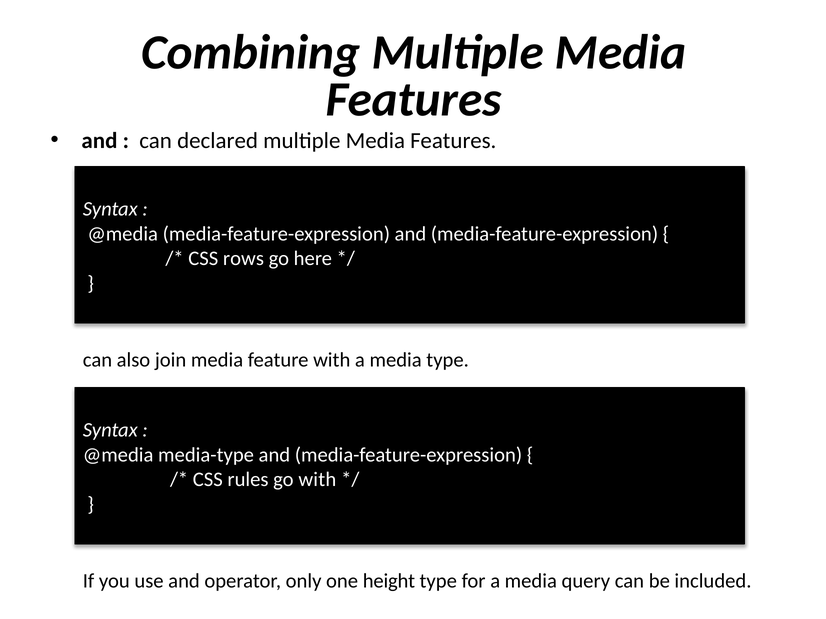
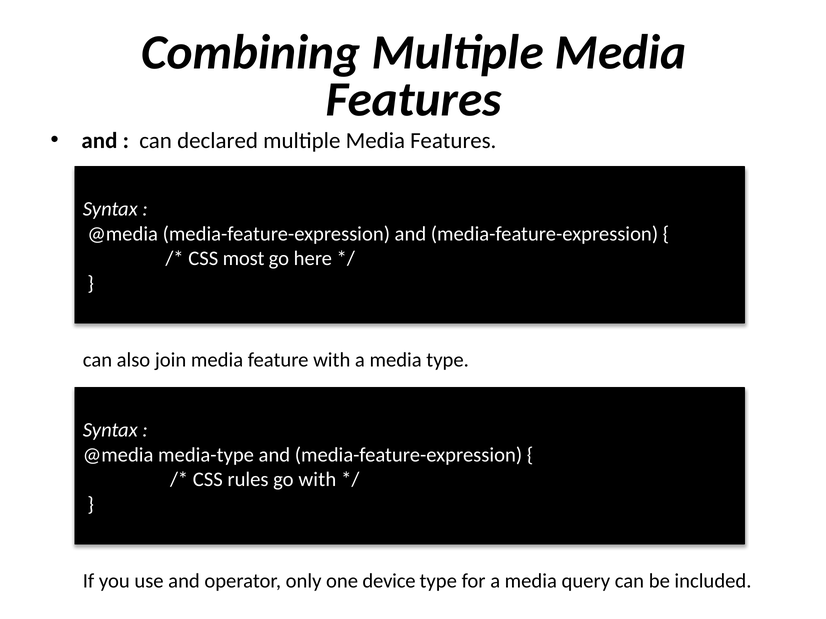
rows: rows -> most (244, 259)
height: height -> device (389, 581)
